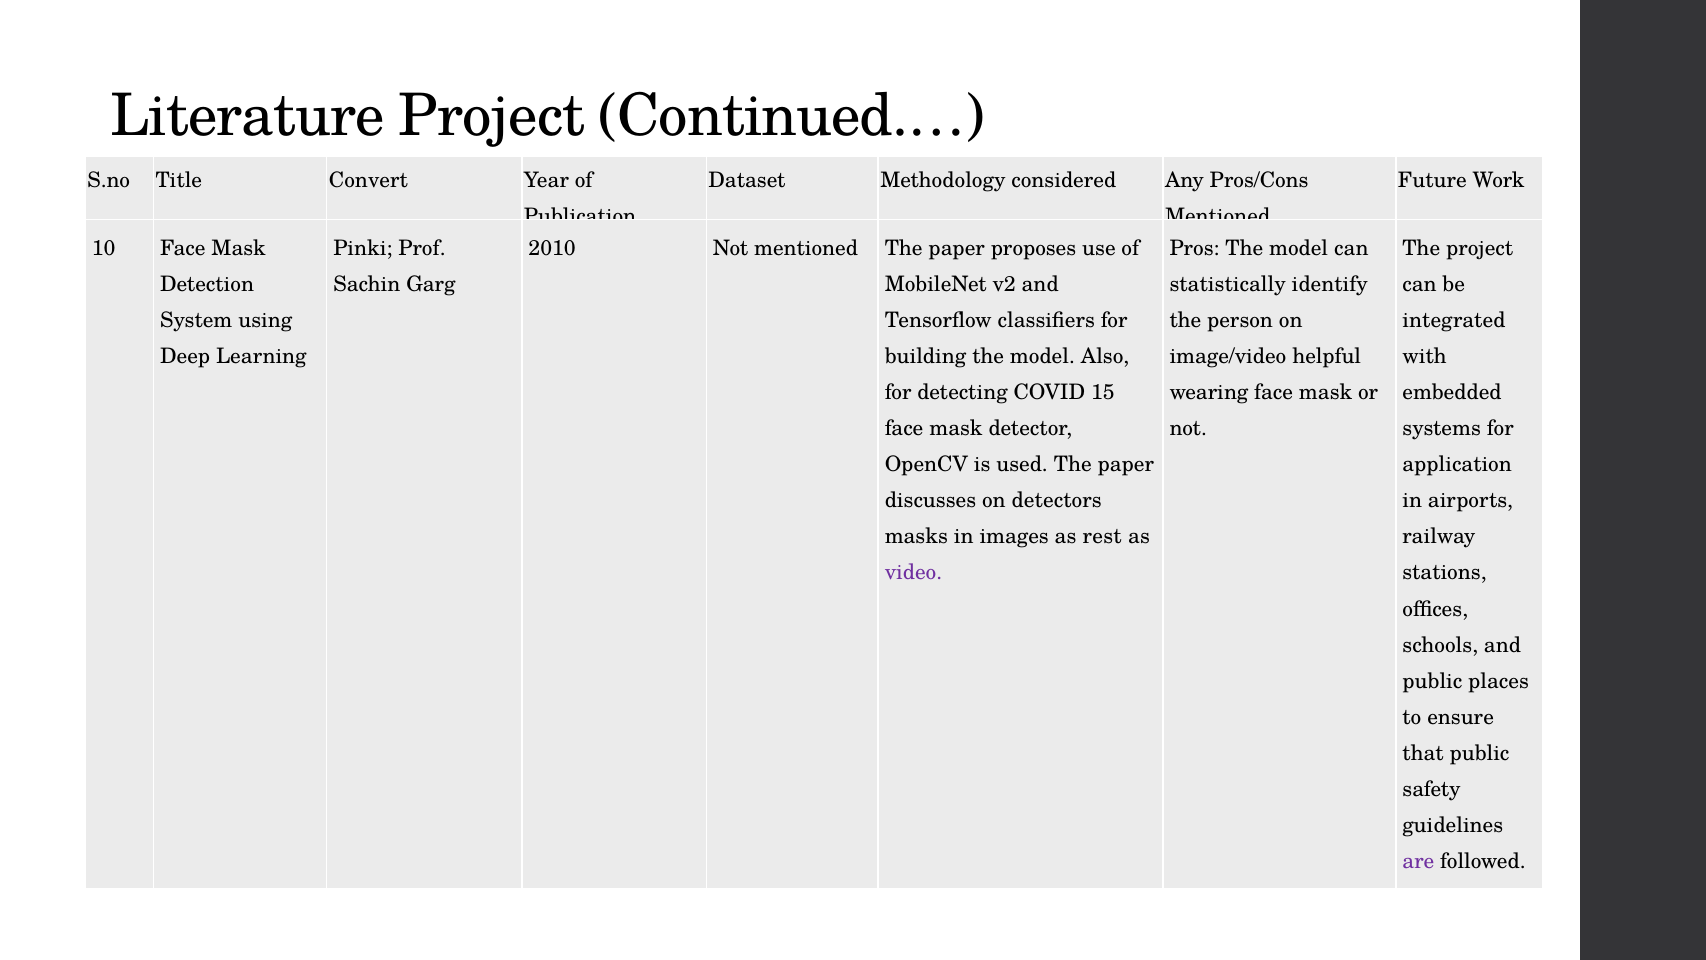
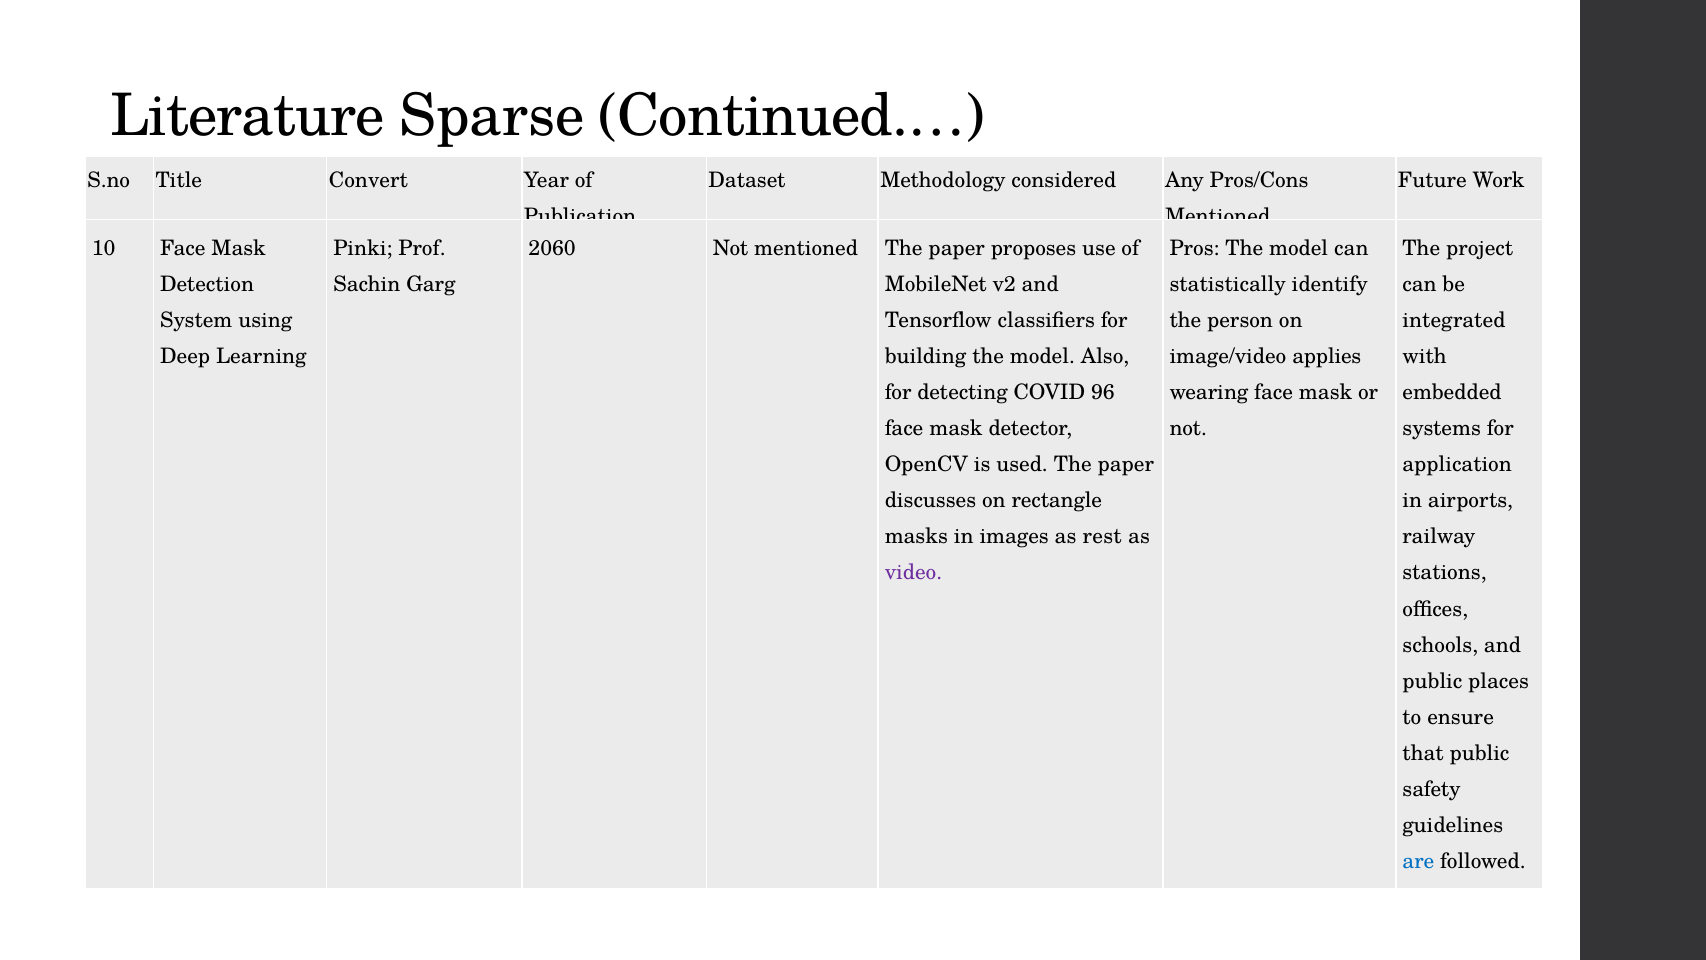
Literature Project: Project -> Sparse (492, 117)
2010: 2010 -> 2060 (552, 248)
helpful: helpful -> applies (1327, 356)
15: 15 -> 96 (1103, 392)
detectors: detectors -> rectangle (1057, 501)
are colour: purple -> blue (1418, 861)
